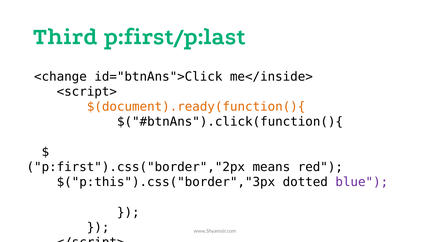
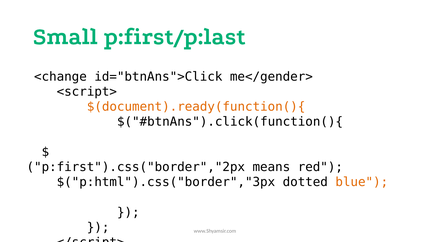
Third: Third -> Small (65, 36)
me</inside>: me</inside> -> me</gender> (271, 77)
$("p:this").css("border","3px: $("p:this").css("border","3px -> $("p:html").css("border","3px (166, 182)
blue colour: purple -> orange (362, 182)
